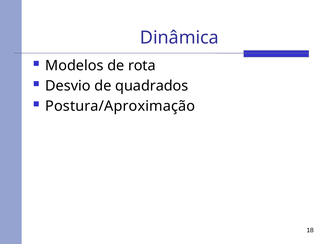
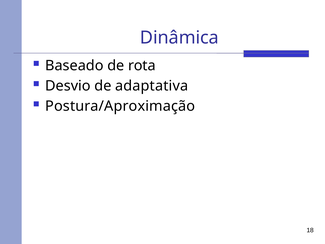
Modelos: Modelos -> Baseado (74, 65)
quadrados: quadrados -> adaptativa (152, 86)
